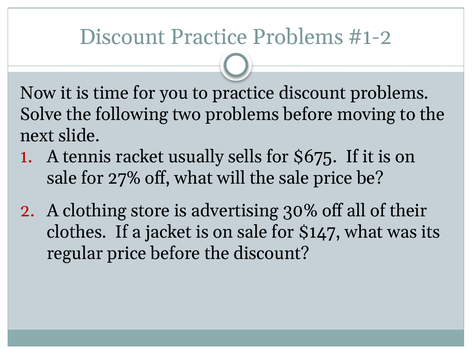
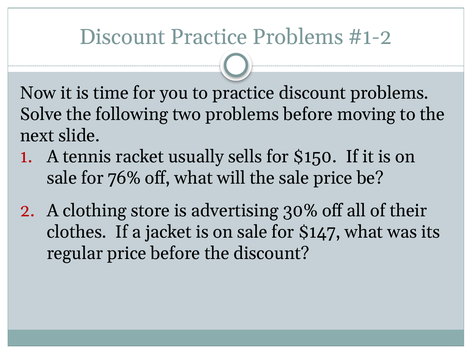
$675: $675 -> $150 (315, 157)
27%: 27% -> 76% (124, 178)
